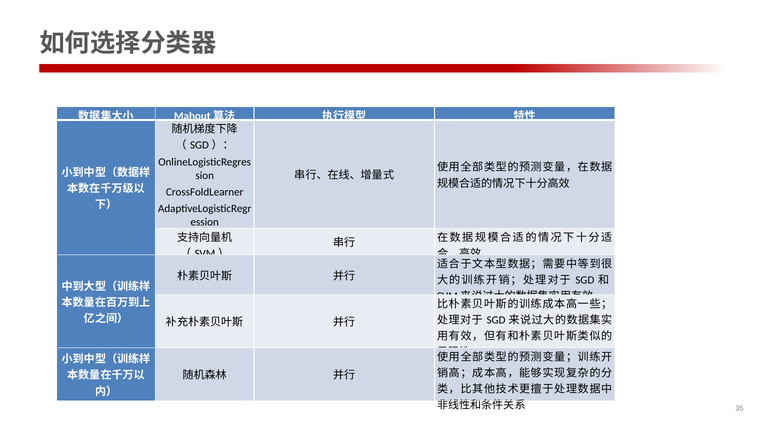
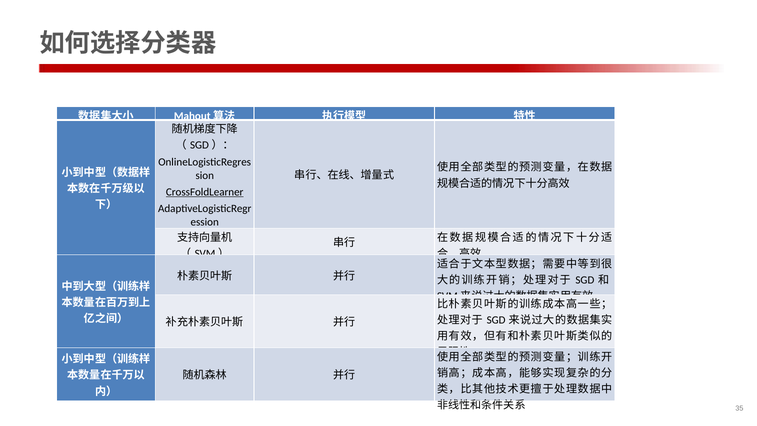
CrossFoldLearner underline: none -> present (205, 192)
